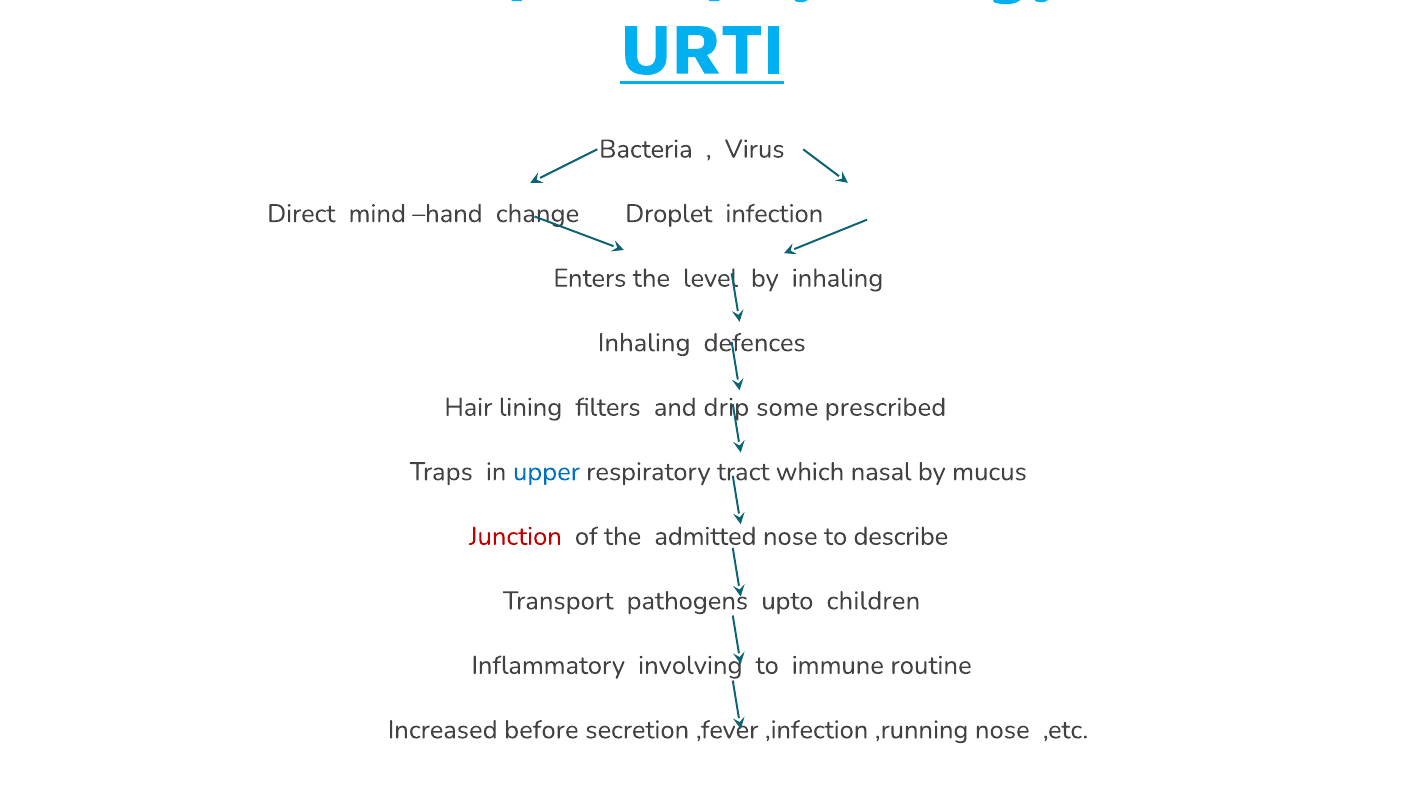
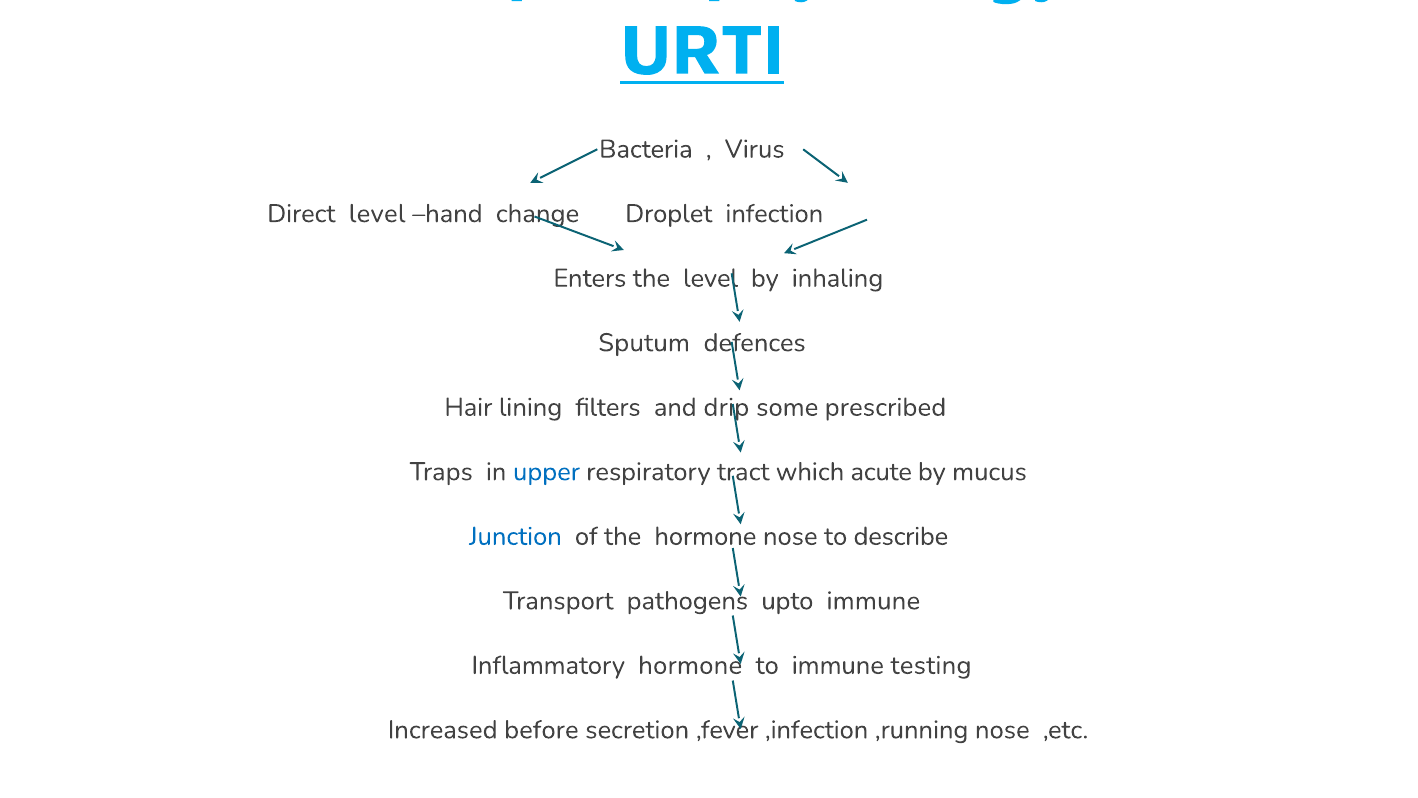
Direct mind: mind -> level (377, 214)
Inhaling: Inhaling -> Sputum (644, 343)
nasal: nasal -> acute (881, 472)
Junction colour: red -> blue (516, 536)
the admitted: admitted -> hormone (705, 536)
upto children: children -> immune (873, 601)
Inflammatory involving: involving -> hormone (690, 665)
routine: routine -> testing (931, 665)
